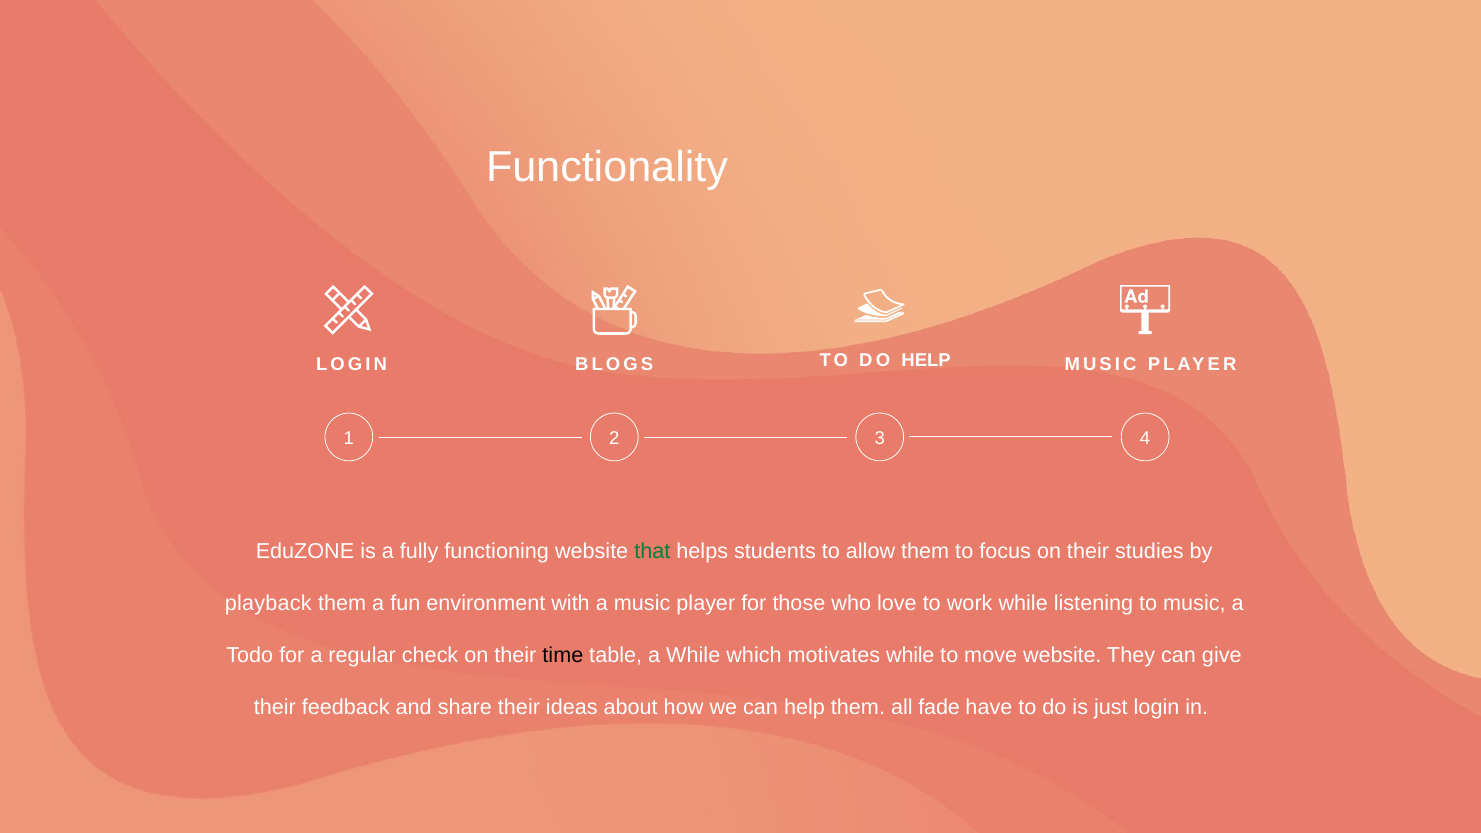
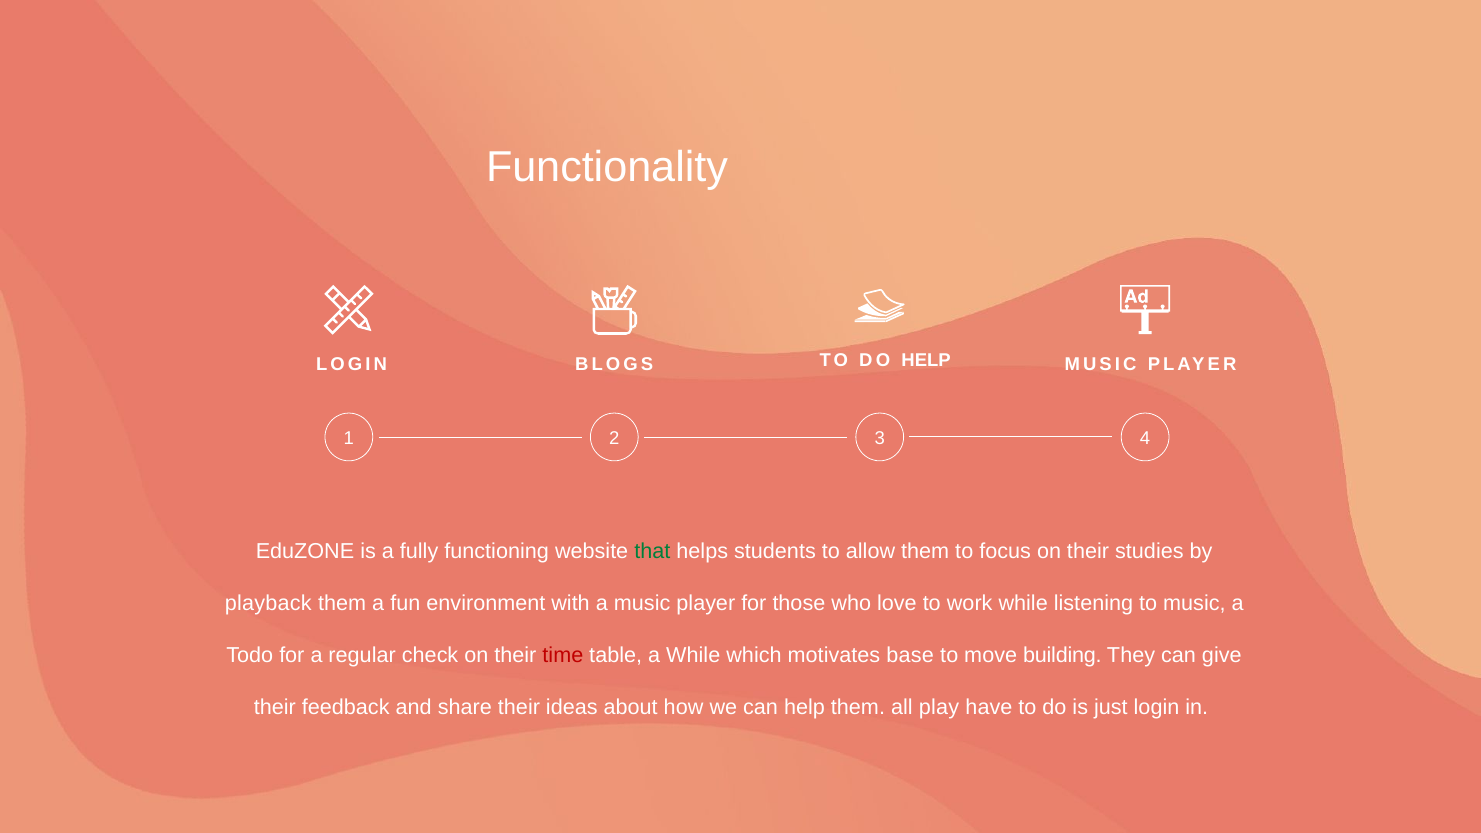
time colour: black -> red (563, 656)
motivates while: while -> base (910, 656)
move website: website -> building (1062, 656)
fade: fade -> play (939, 707)
